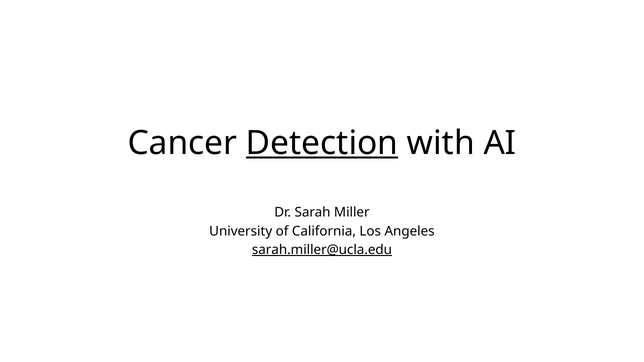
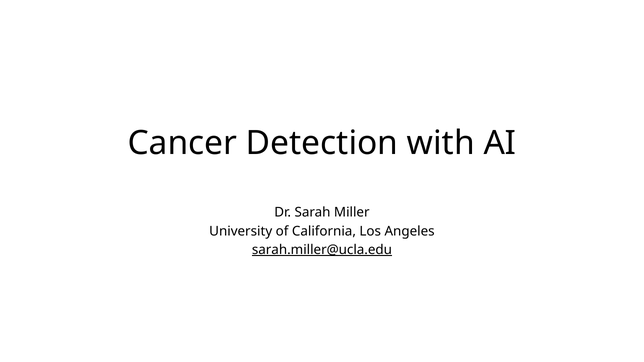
Detection underline: present -> none (322, 143)
